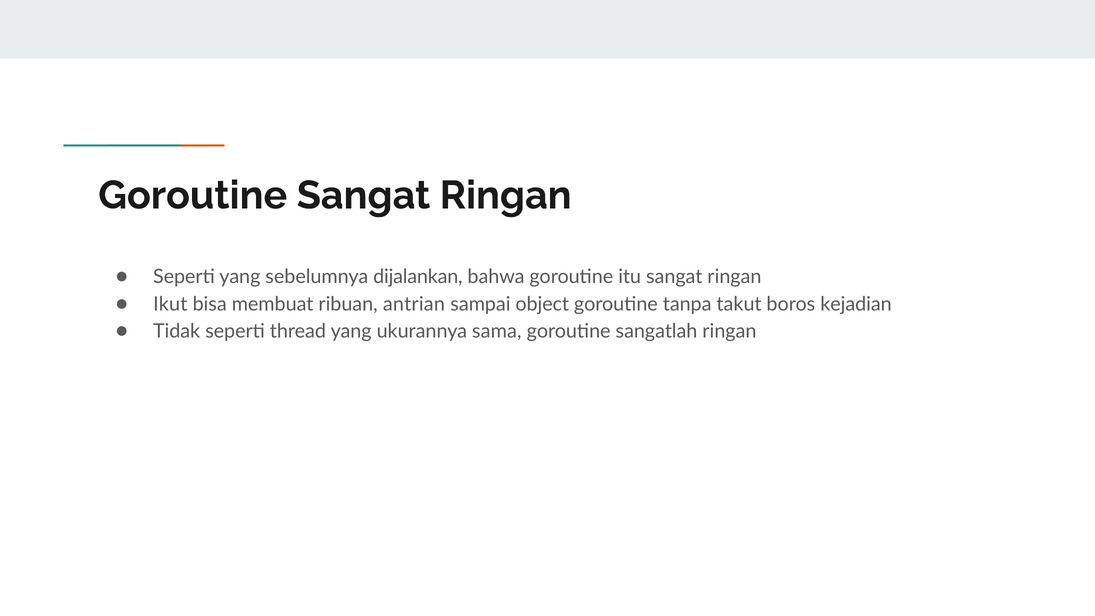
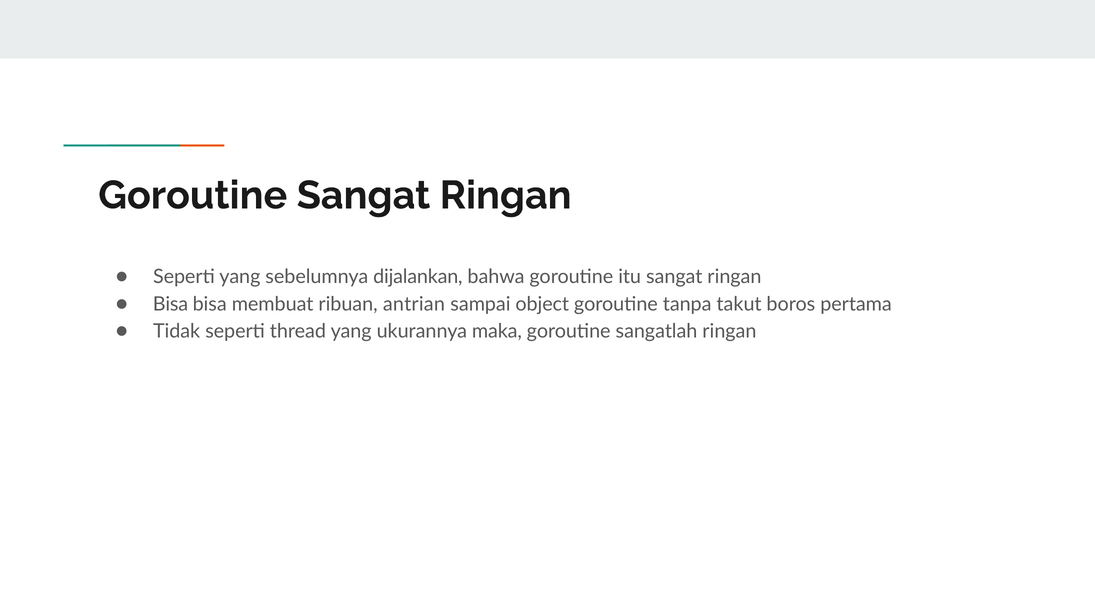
Ikut: Ikut -> Bisa (170, 304)
kejadian: kejadian -> pertama (856, 304)
sama: sama -> maka (497, 331)
